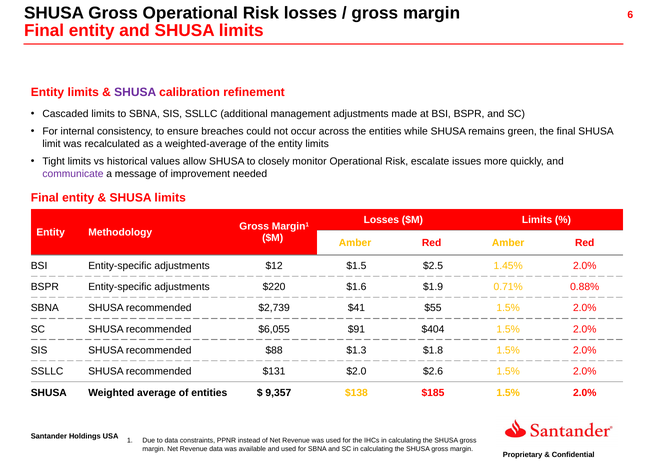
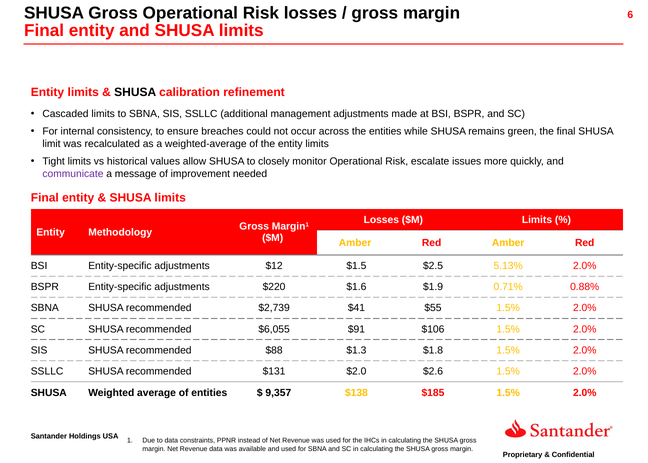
SHUSA colour: purple -> black (135, 92)
1.45%: 1.45% -> 5.13% (508, 266)
$404: $404 -> $106 (433, 329)
